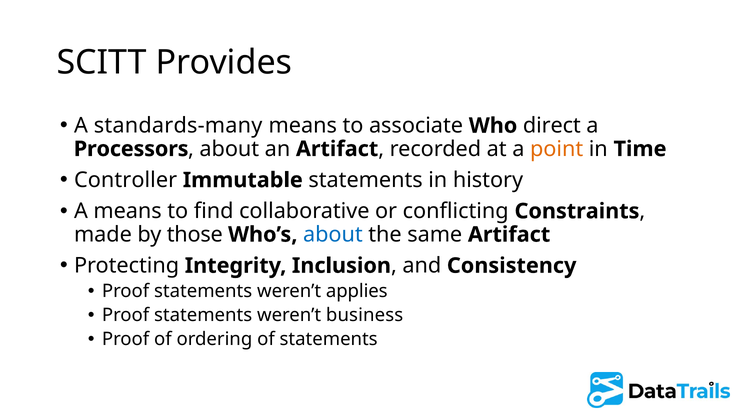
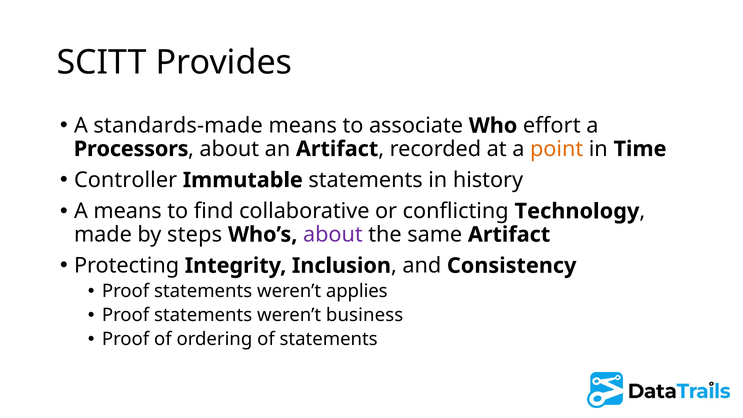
standards-many: standards-many -> standards-made (178, 126)
direct: direct -> effort (552, 126)
Constraints: Constraints -> Technology (577, 211)
those: those -> steps (195, 235)
about colour: blue -> purple (333, 235)
